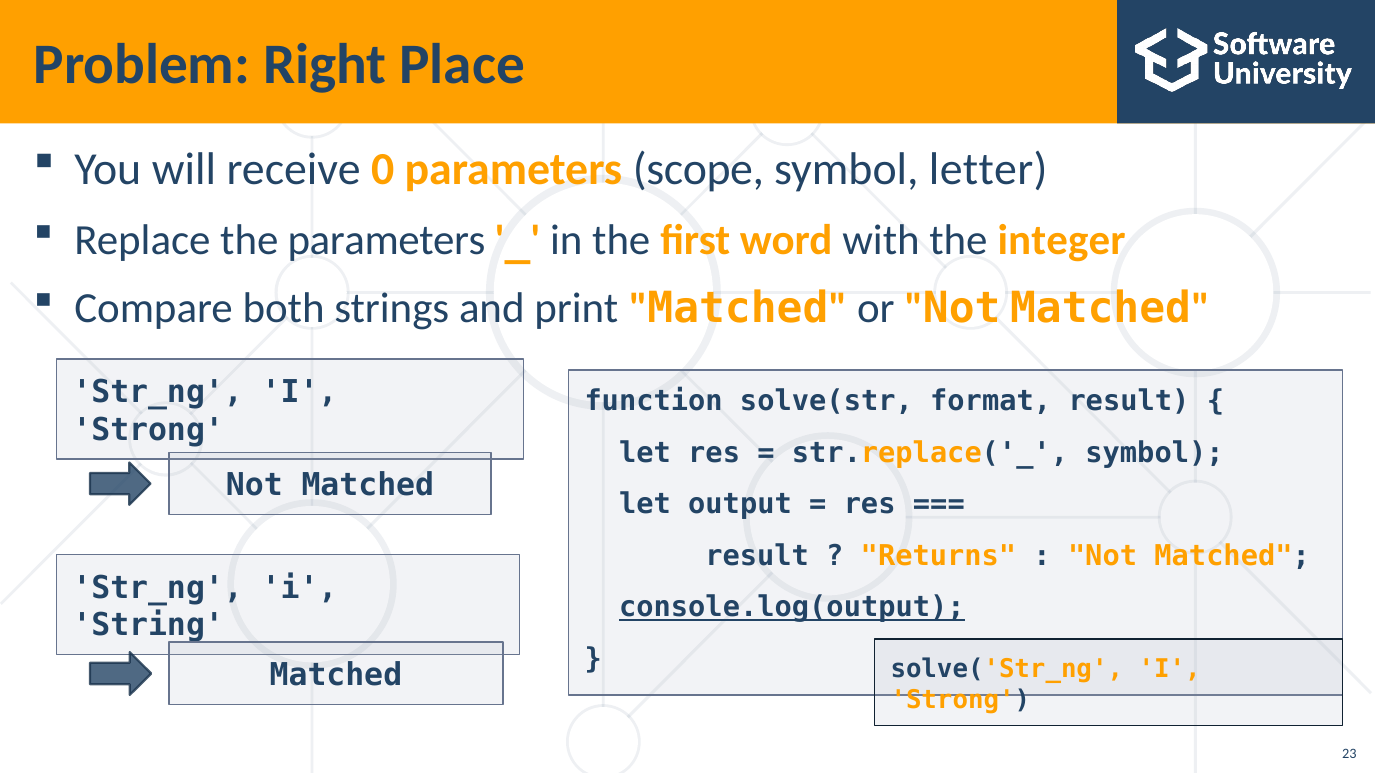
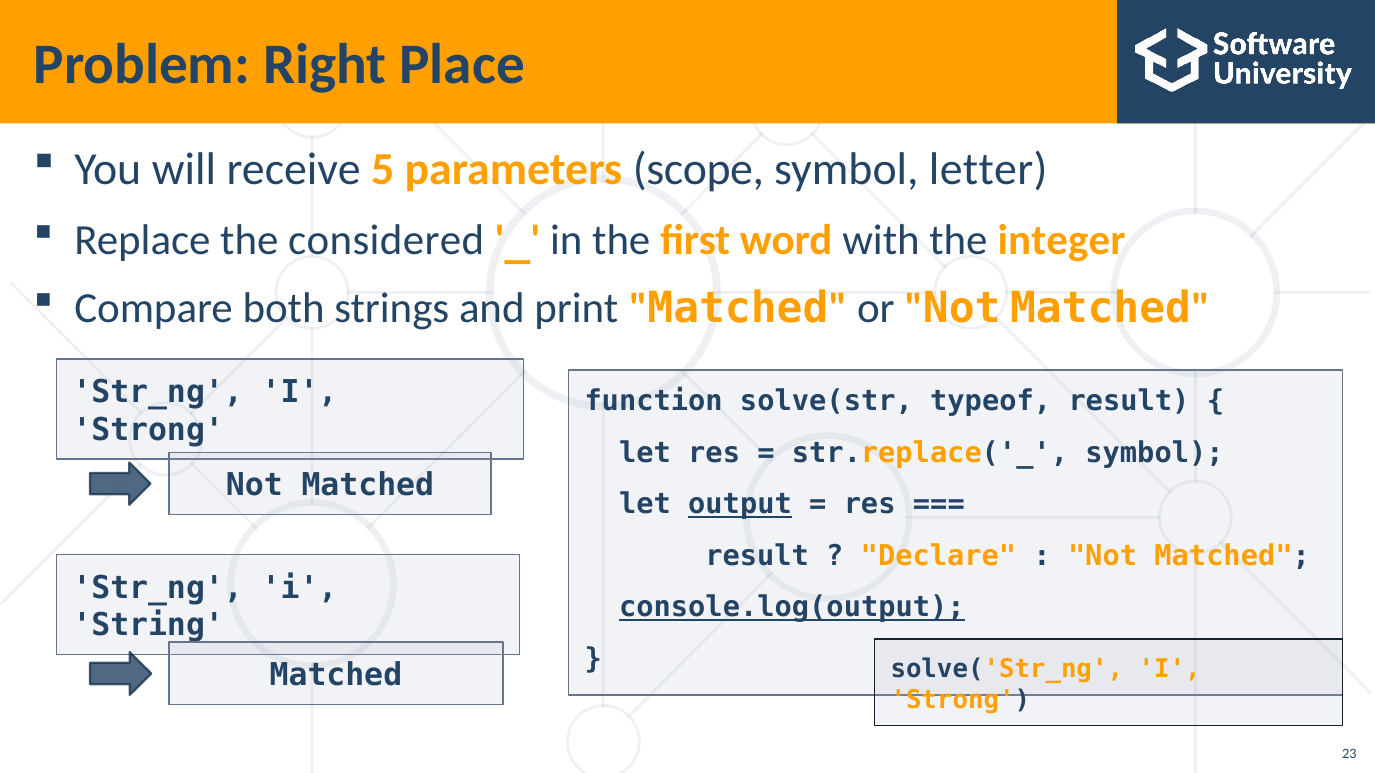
0: 0 -> 5 (383, 170)
the parameters: parameters -> considered (386, 240)
format: format -> typeof (991, 401)
output underline: none -> present (740, 505)
Returns: Returns -> Declare (938, 556)
